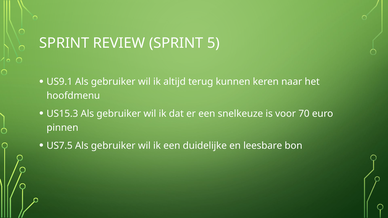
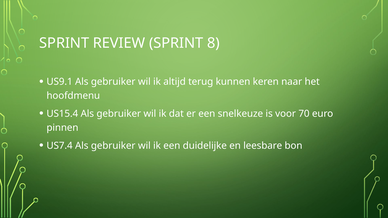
5: 5 -> 8 (213, 43)
US15.3: US15.3 -> US15.4 (62, 114)
US7.5: US7.5 -> US7.4 (60, 146)
